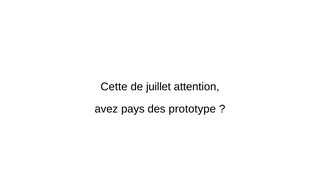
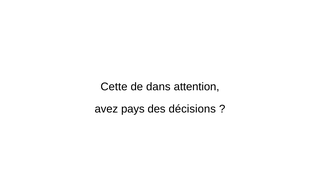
juillet: juillet -> dans (158, 87)
prototype: prototype -> décisions (192, 109)
